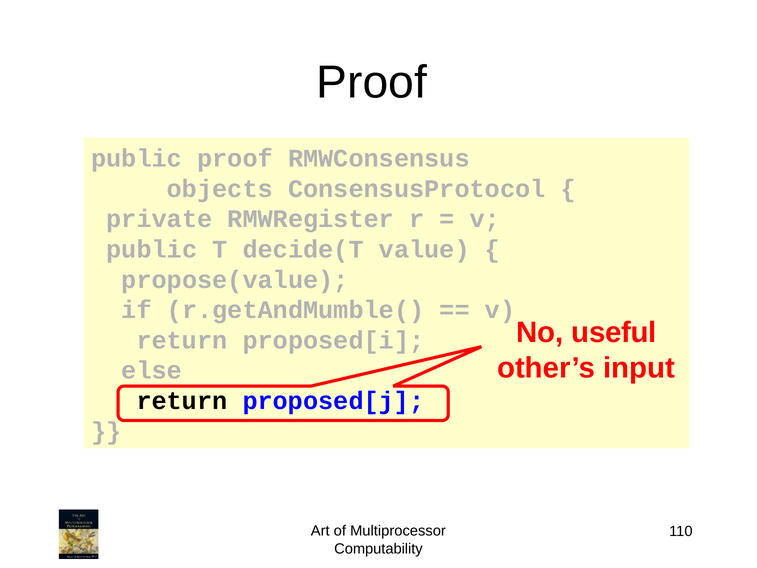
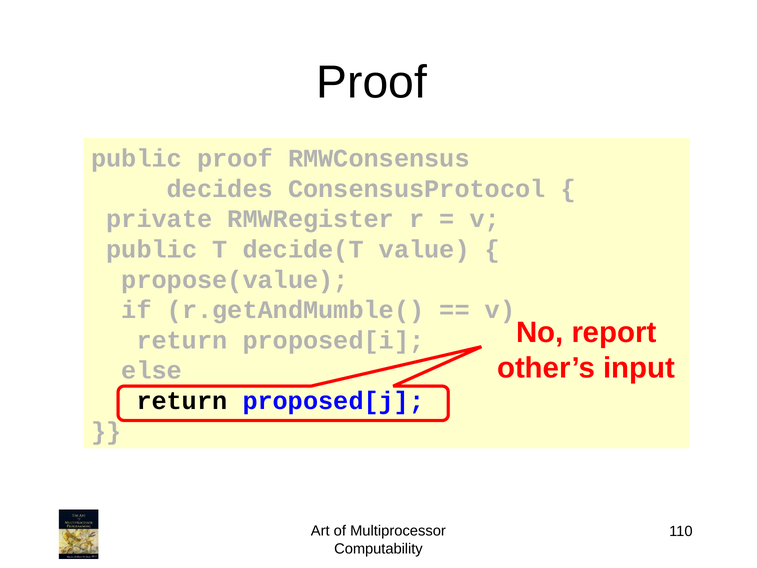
objects: objects -> decides (220, 189)
useful: useful -> report (614, 332)
